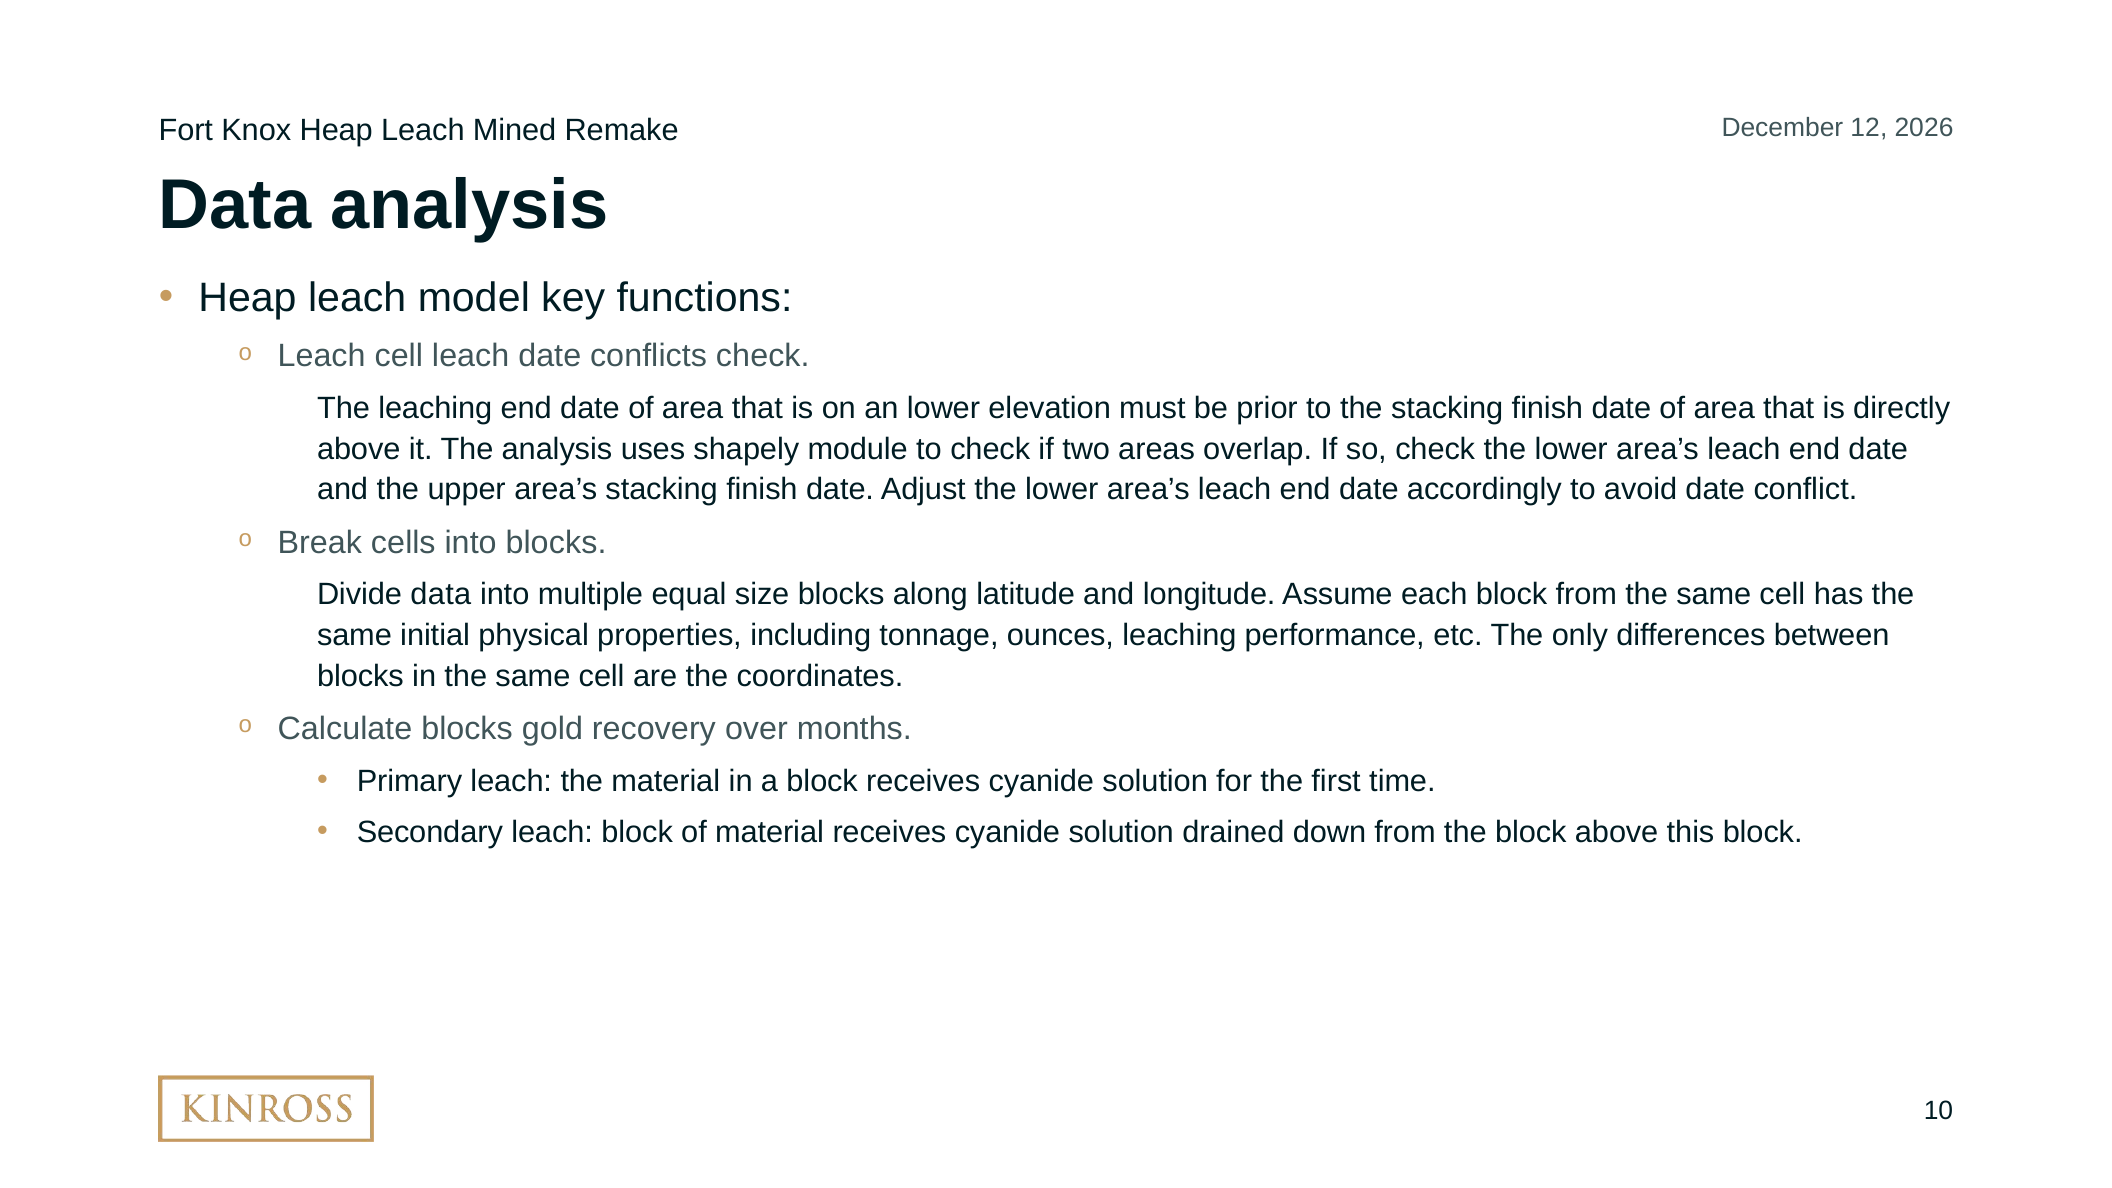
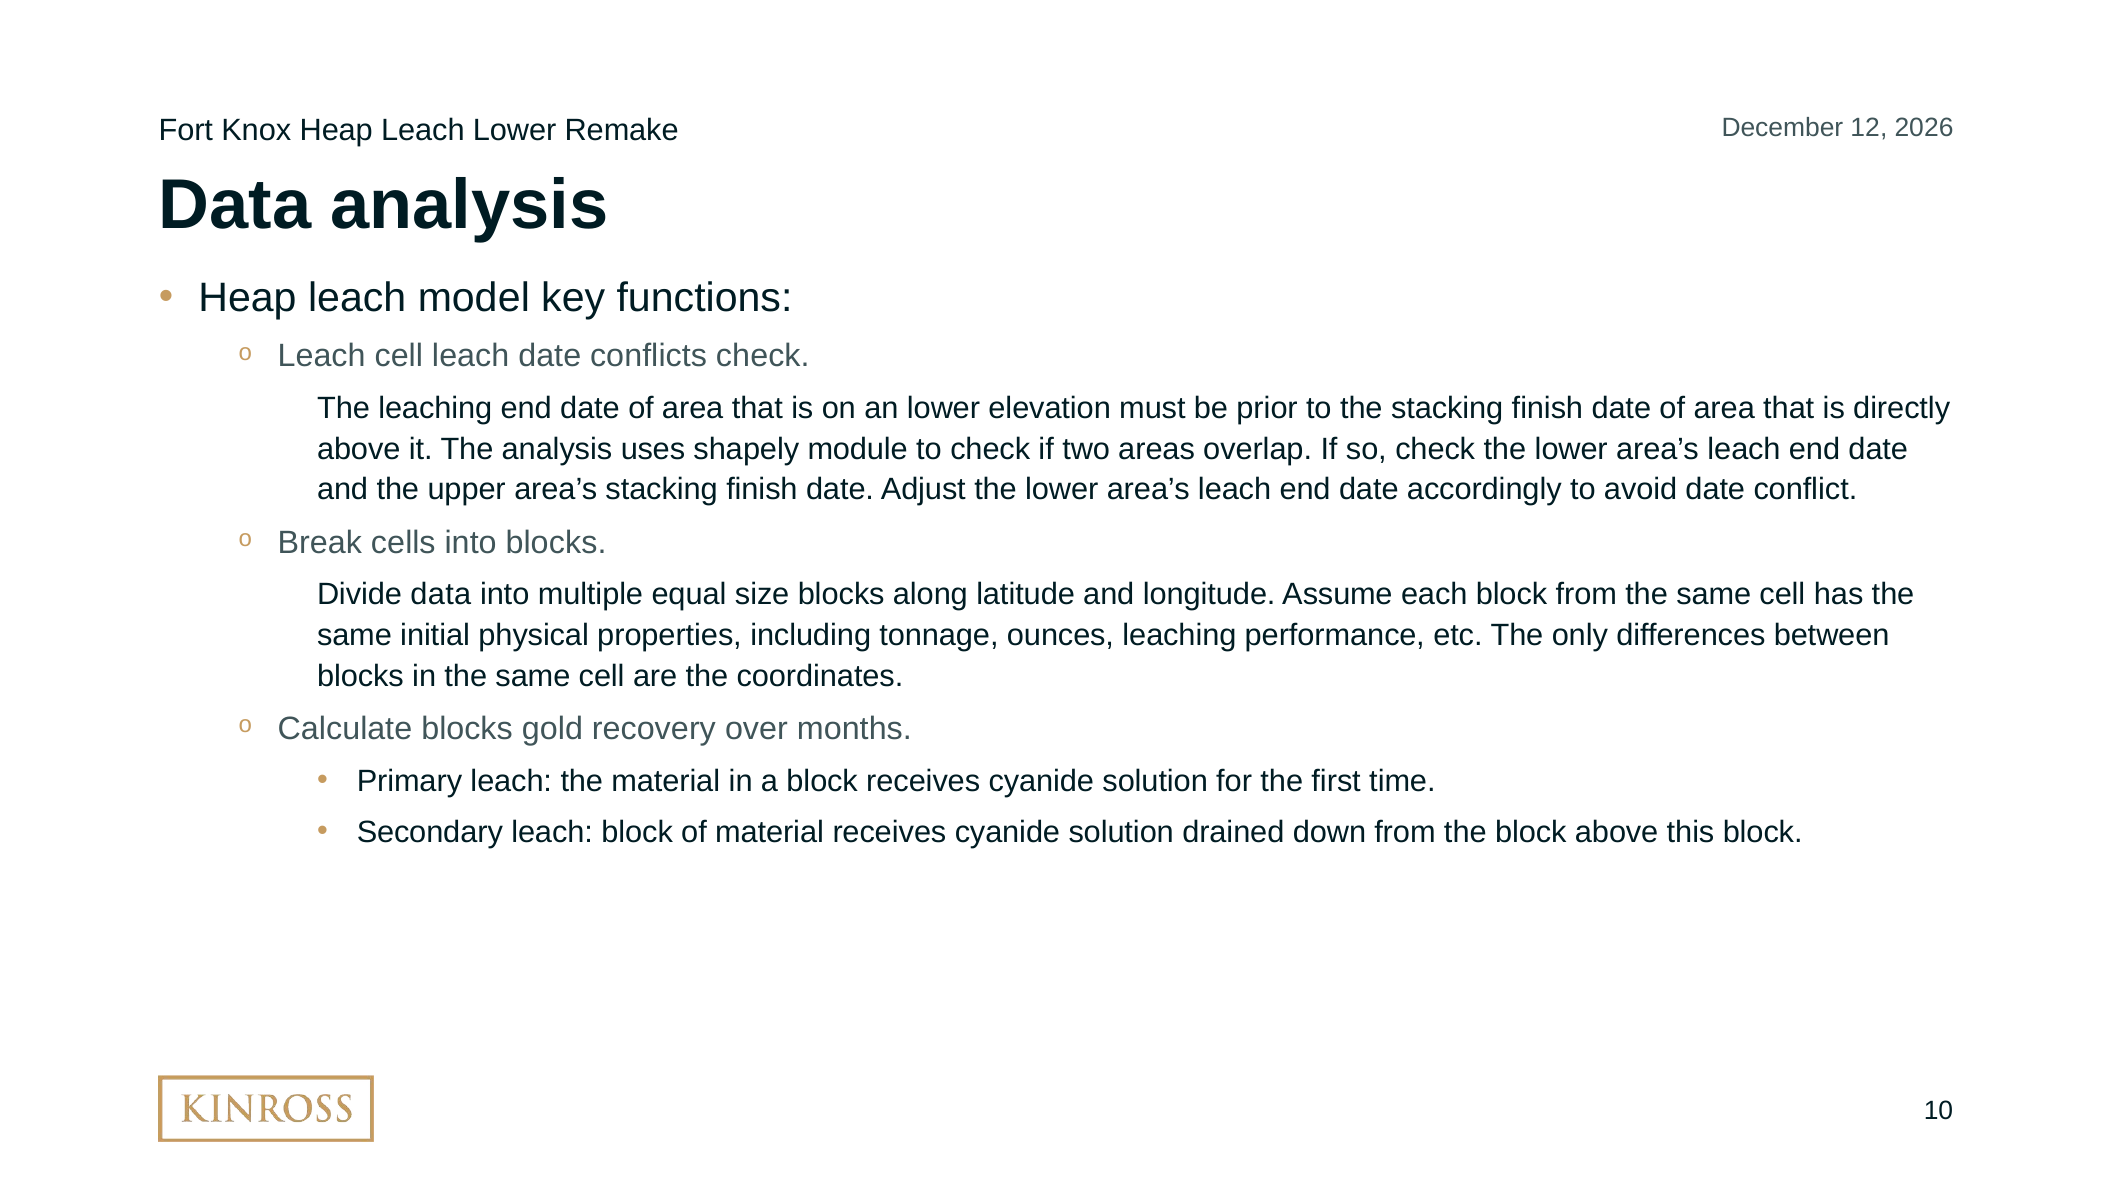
Leach Mined: Mined -> Lower (515, 130)
